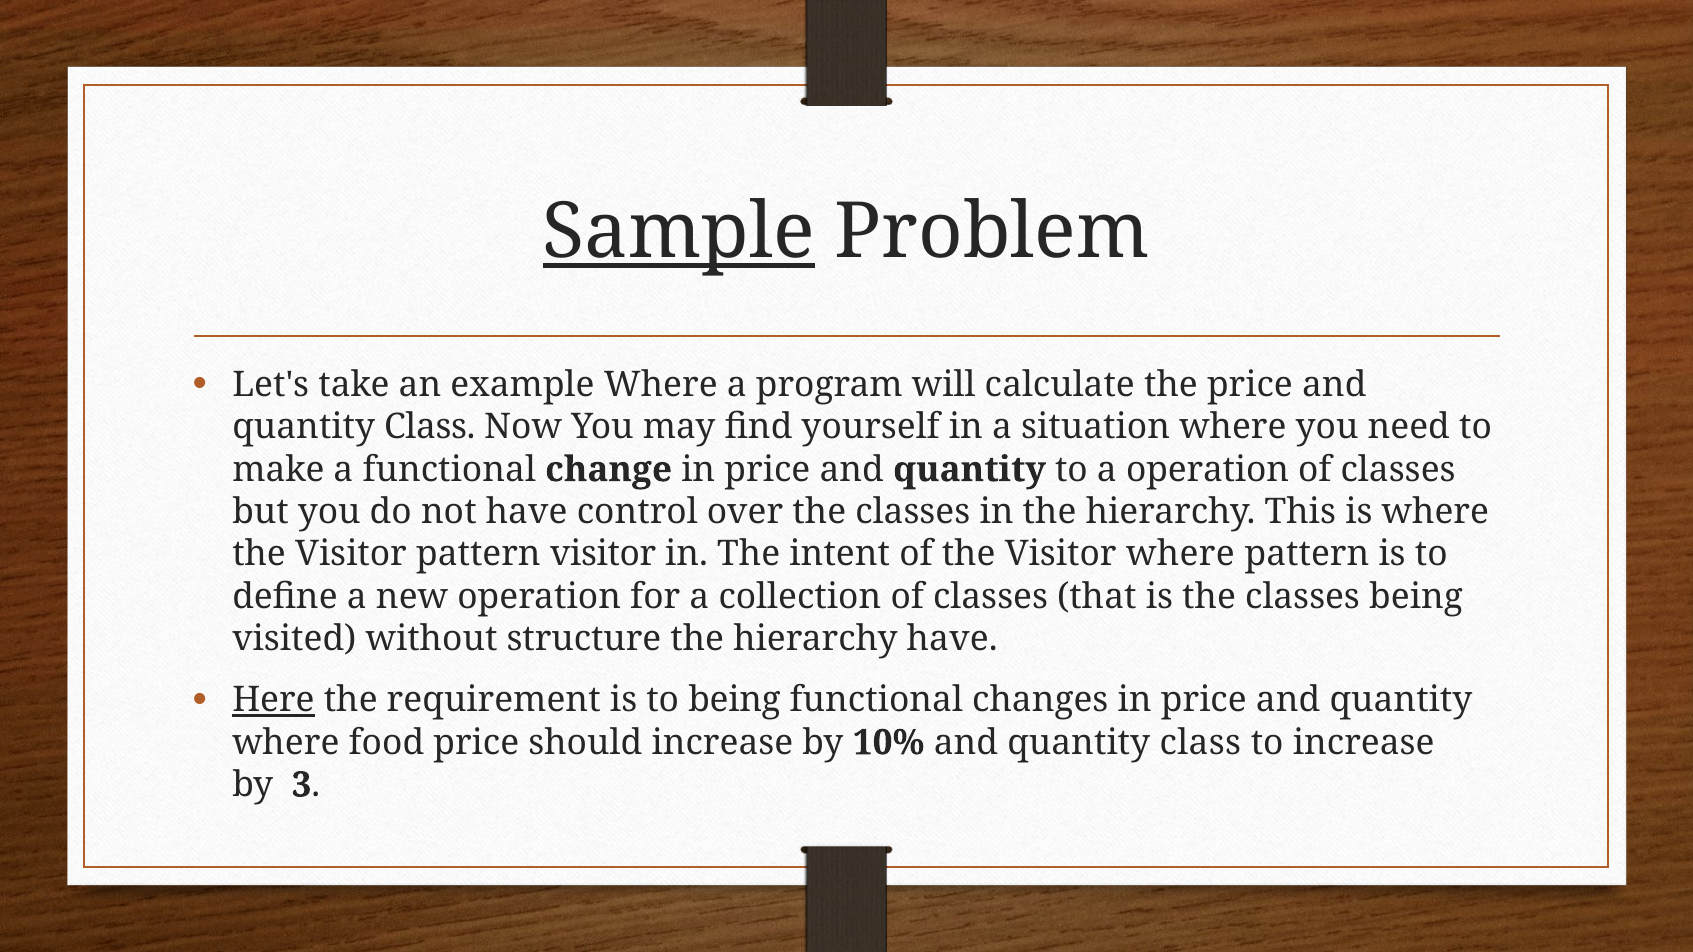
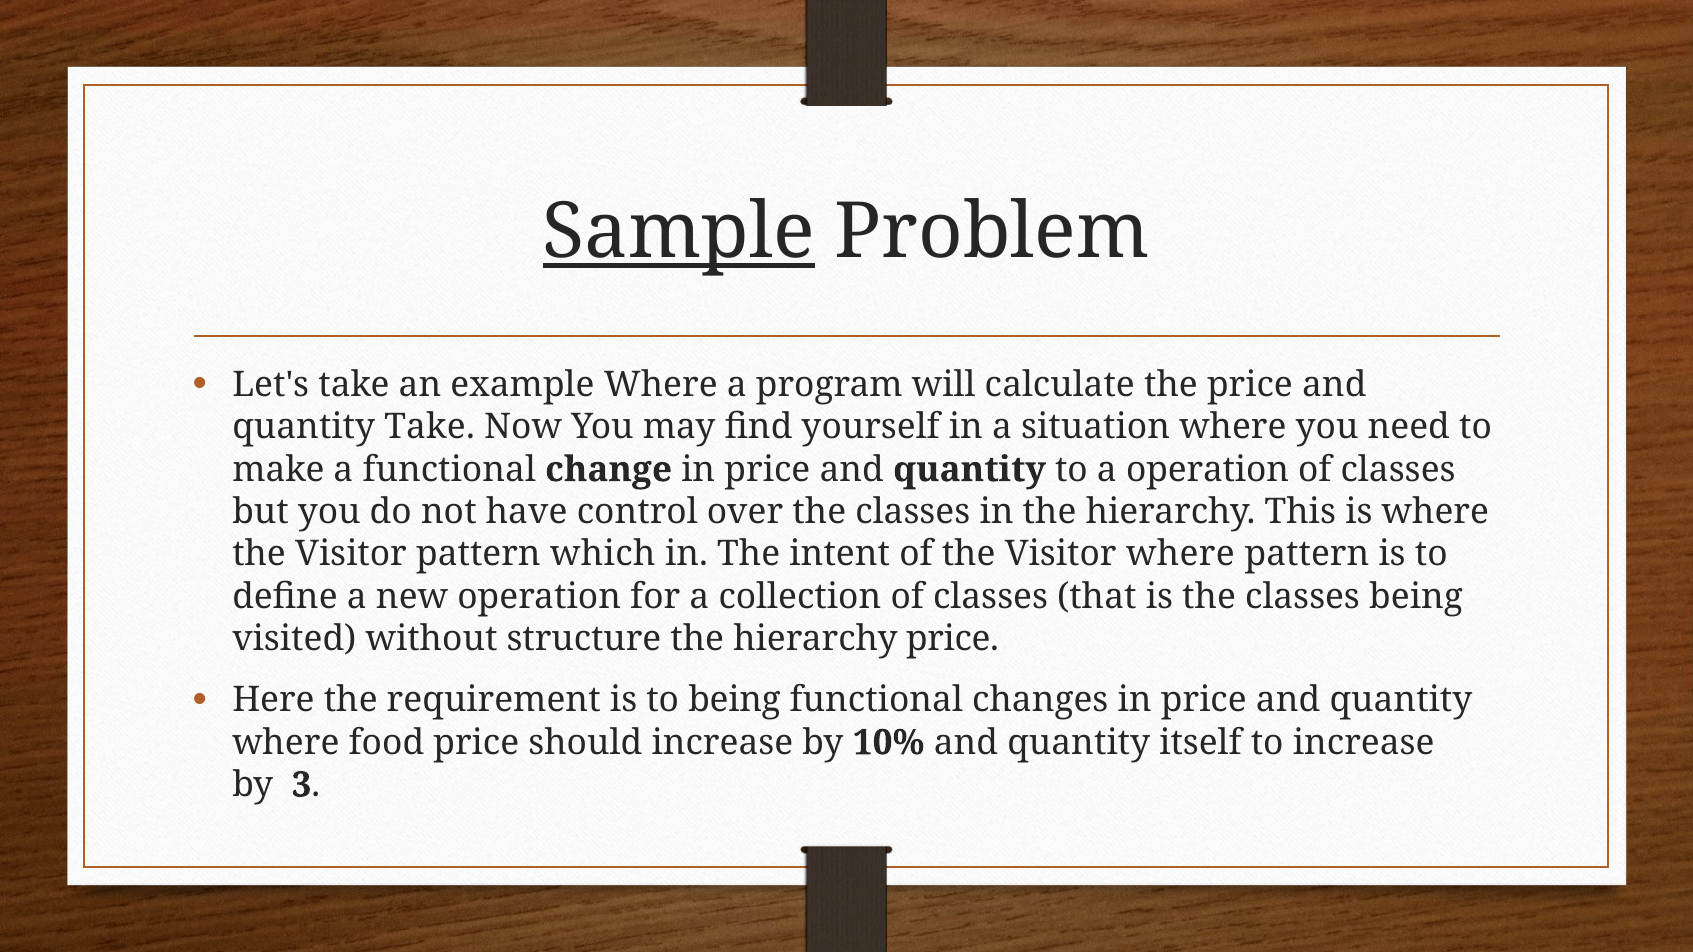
Class: Class -> Take (430, 427)
pattern visitor: visitor -> which (603, 554)
hierarchy have: have -> price (952, 639)
Here underline: present -> none (273, 701)
10% and quantity class: class -> itself (1200, 743)
